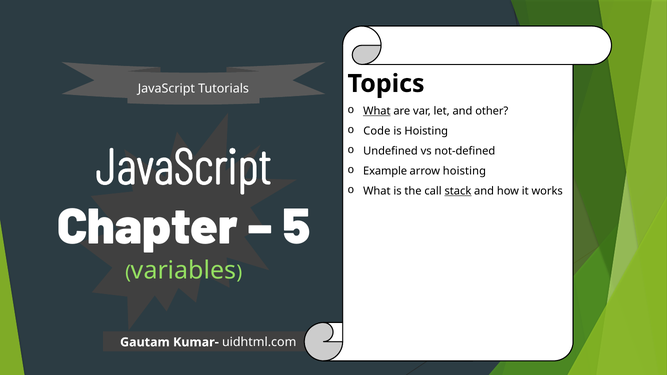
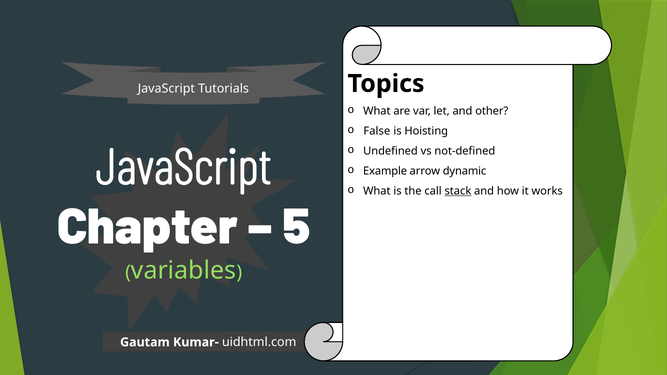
What underline: present -> none (377, 111)
Code: Code -> False (377, 131)
arrow hoisting: hoisting -> dynamic (465, 171)
